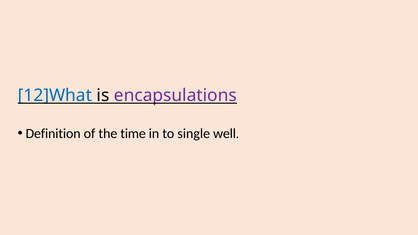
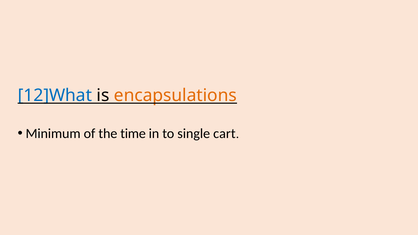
encapsulations colour: purple -> orange (175, 95)
Definition: Definition -> Minimum (53, 134)
well: well -> cart (224, 134)
